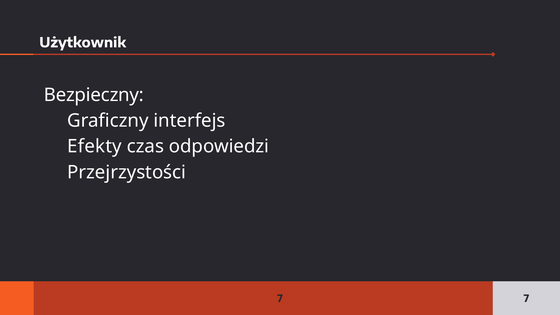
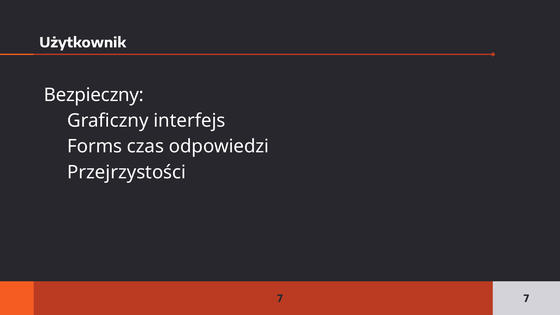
Efekty: Efekty -> Forms (95, 146)
